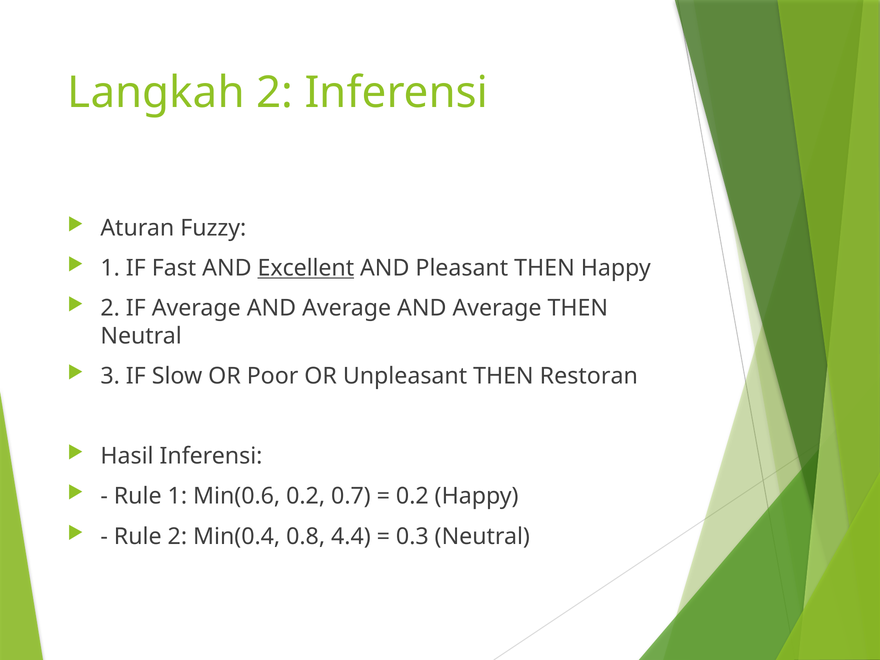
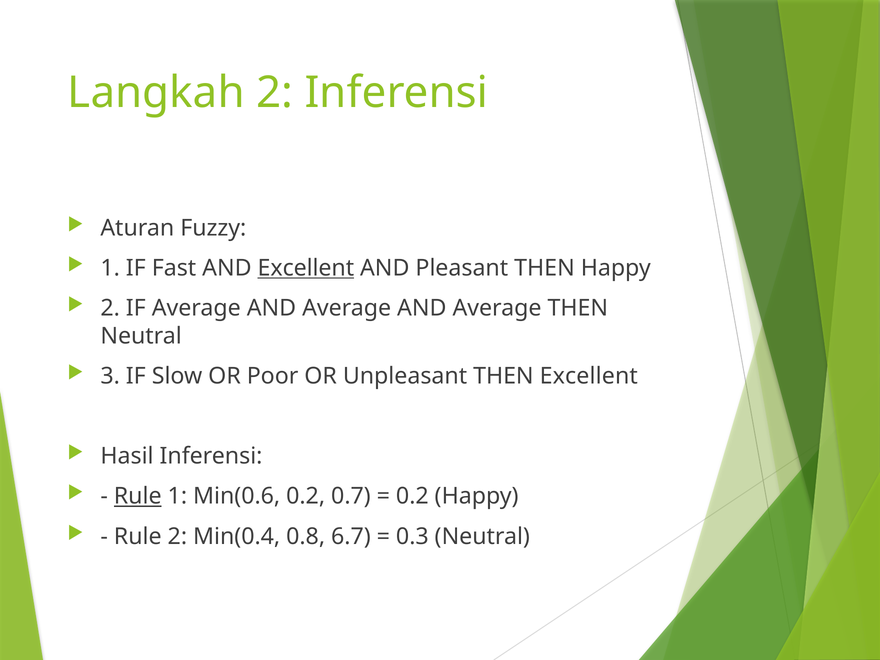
THEN Restoran: Restoran -> Excellent (589, 376)
Rule underline: none -> present (138, 496)
4.4: 4.4 -> 6.7 (351, 536)
